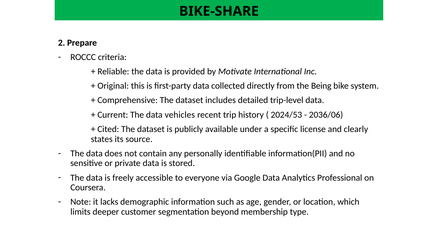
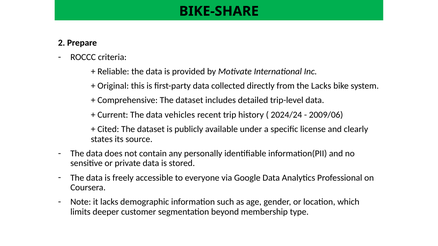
the Being: Being -> Lacks (321, 86)
2024/53: 2024/53 -> 2024/24 (286, 115)
2036/06: 2036/06 -> 2009/06 (326, 115)
